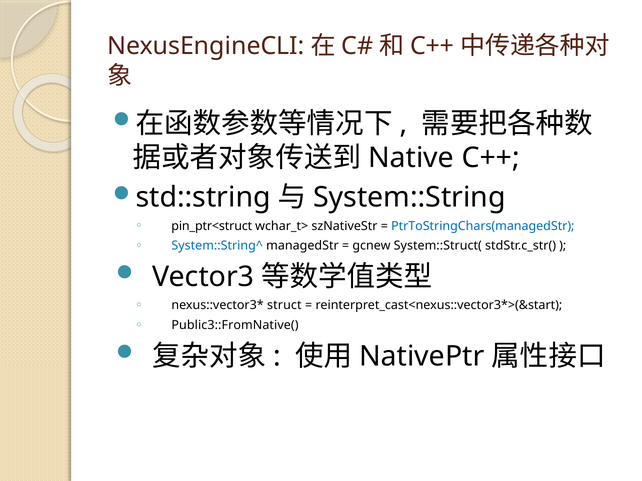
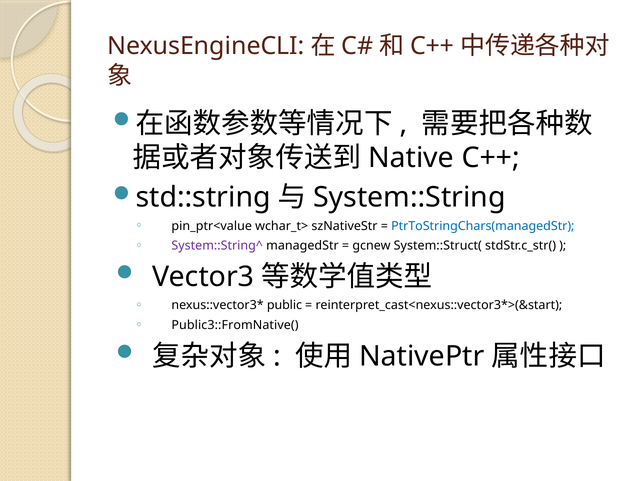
pin_ptr<struct: pin_ptr<struct -> pin_ptr<value (212, 226)
System::String^ colour: blue -> purple (217, 246)
struct: struct -> public (284, 306)
